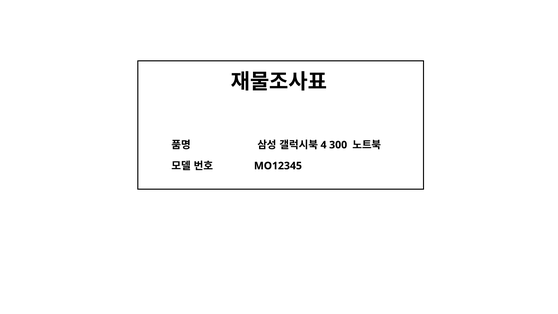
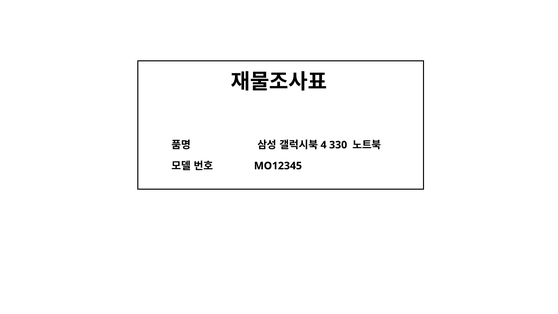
300: 300 -> 330 (338, 145)
